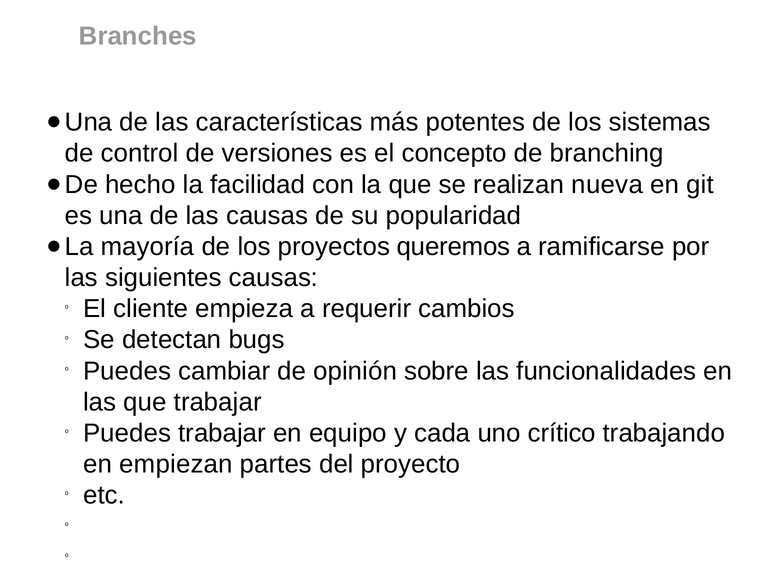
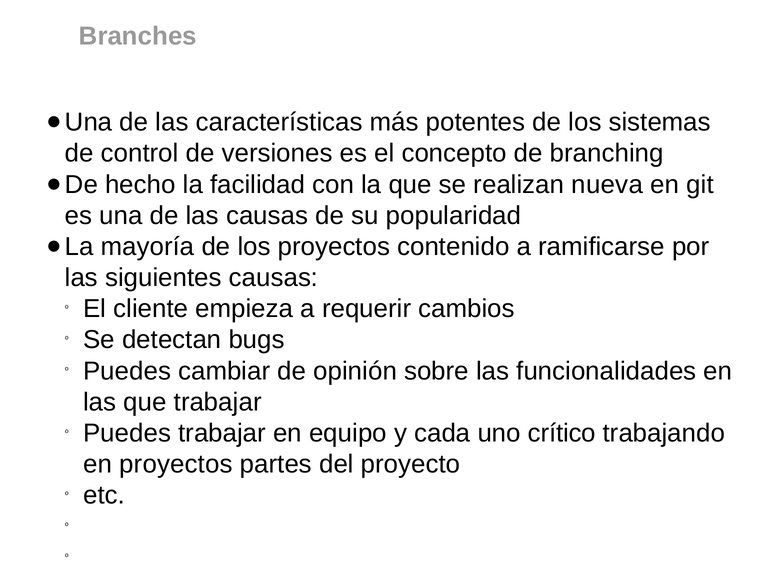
queremos: queremos -> contenido (453, 247)
en empiezan: empiezan -> proyectos (176, 464)
